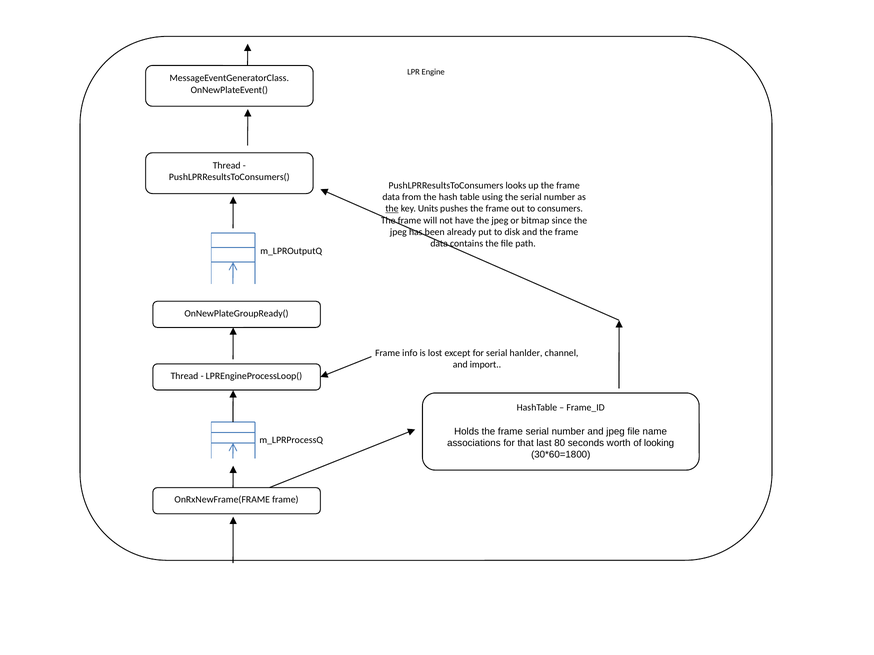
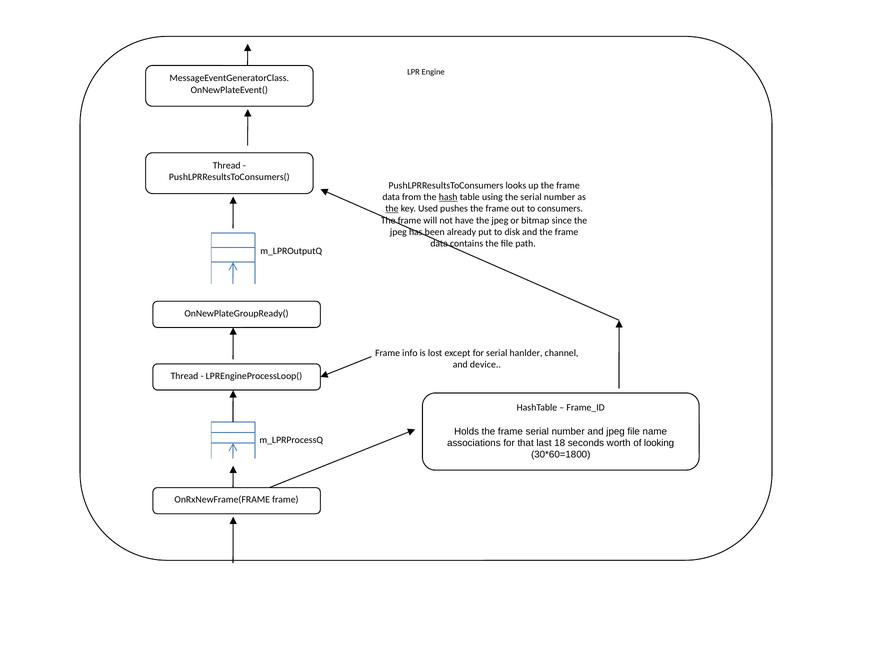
hash underline: none -> present (448, 197)
Units: Units -> Used (428, 209)
import: import -> device (485, 365)
80: 80 -> 18 (560, 443)
